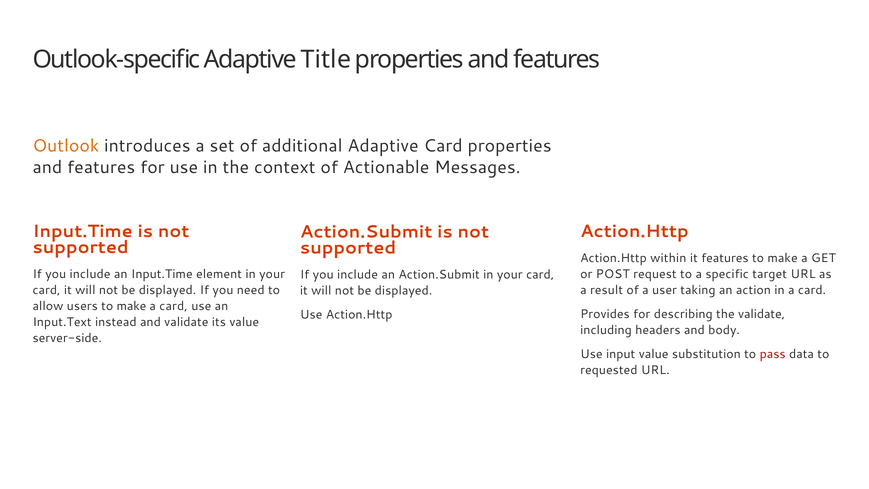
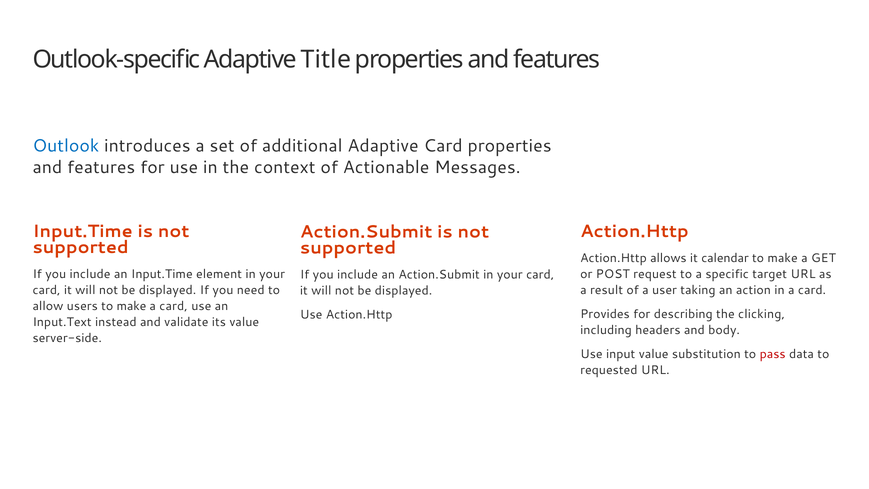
Outlook colour: orange -> blue (66, 146)
within: within -> allows (668, 258)
it features: features -> calendar (725, 258)
the validate: validate -> clicking (762, 314)
